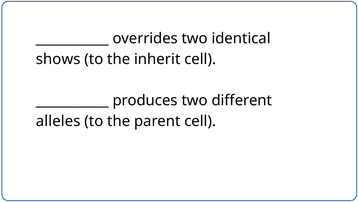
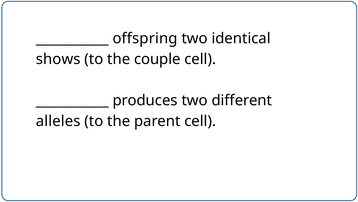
overrides: overrides -> offspring (145, 38)
inherit: inherit -> couple (157, 59)
